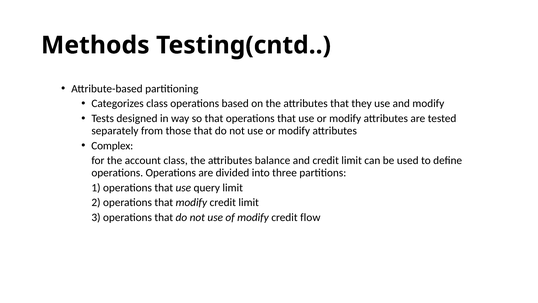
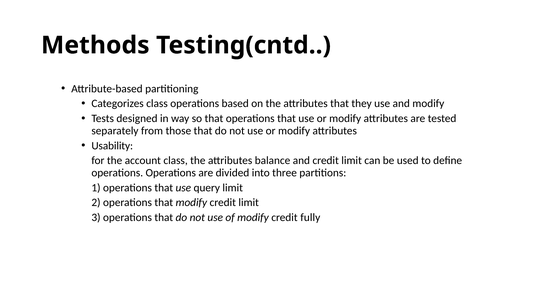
Complex: Complex -> Usability (112, 145)
flow: flow -> fully (310, 217)
